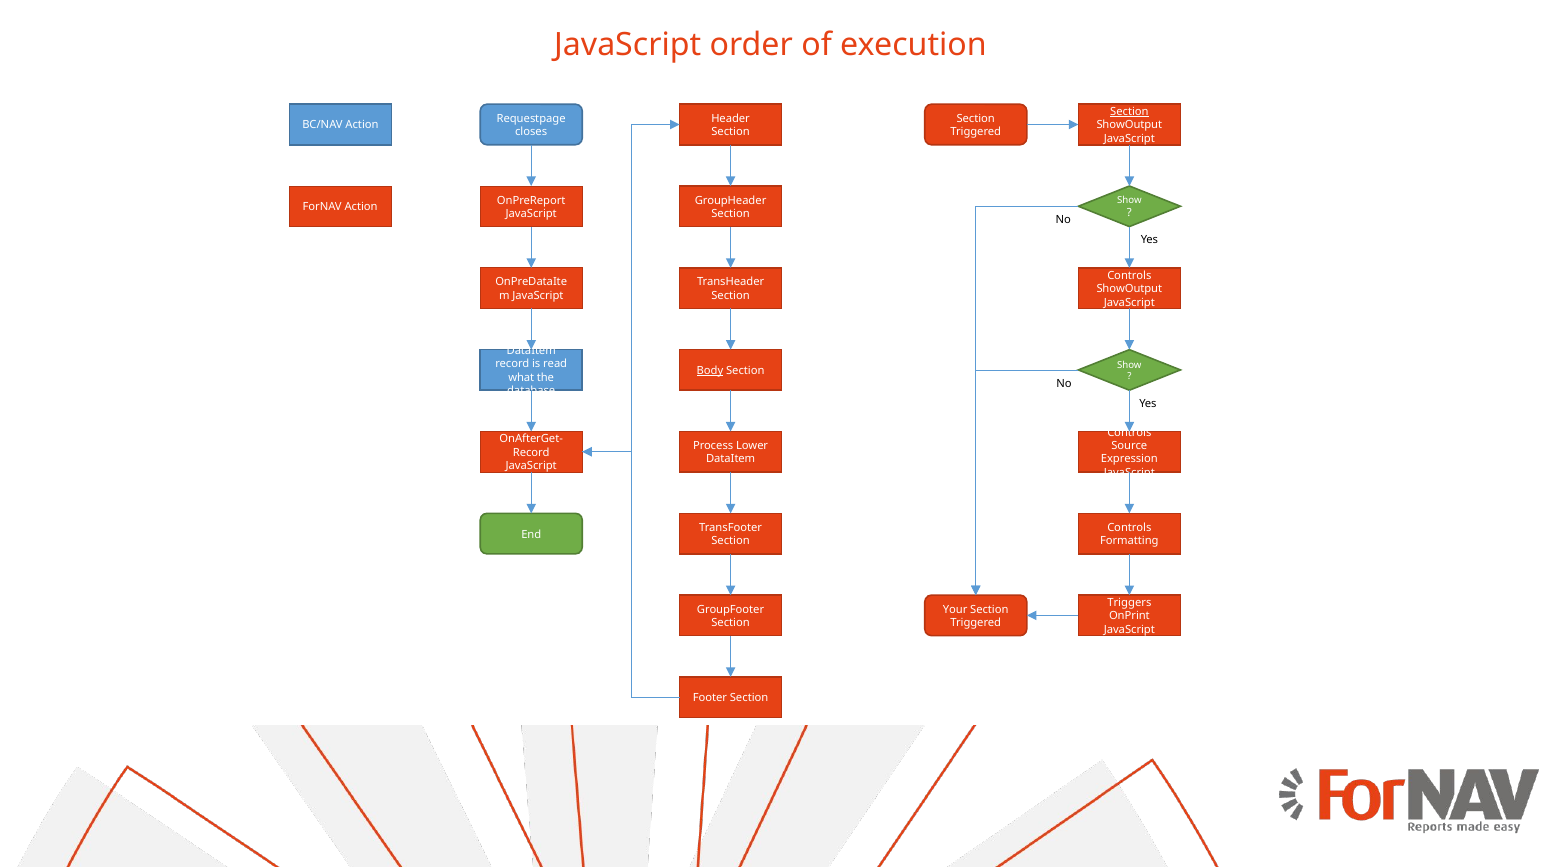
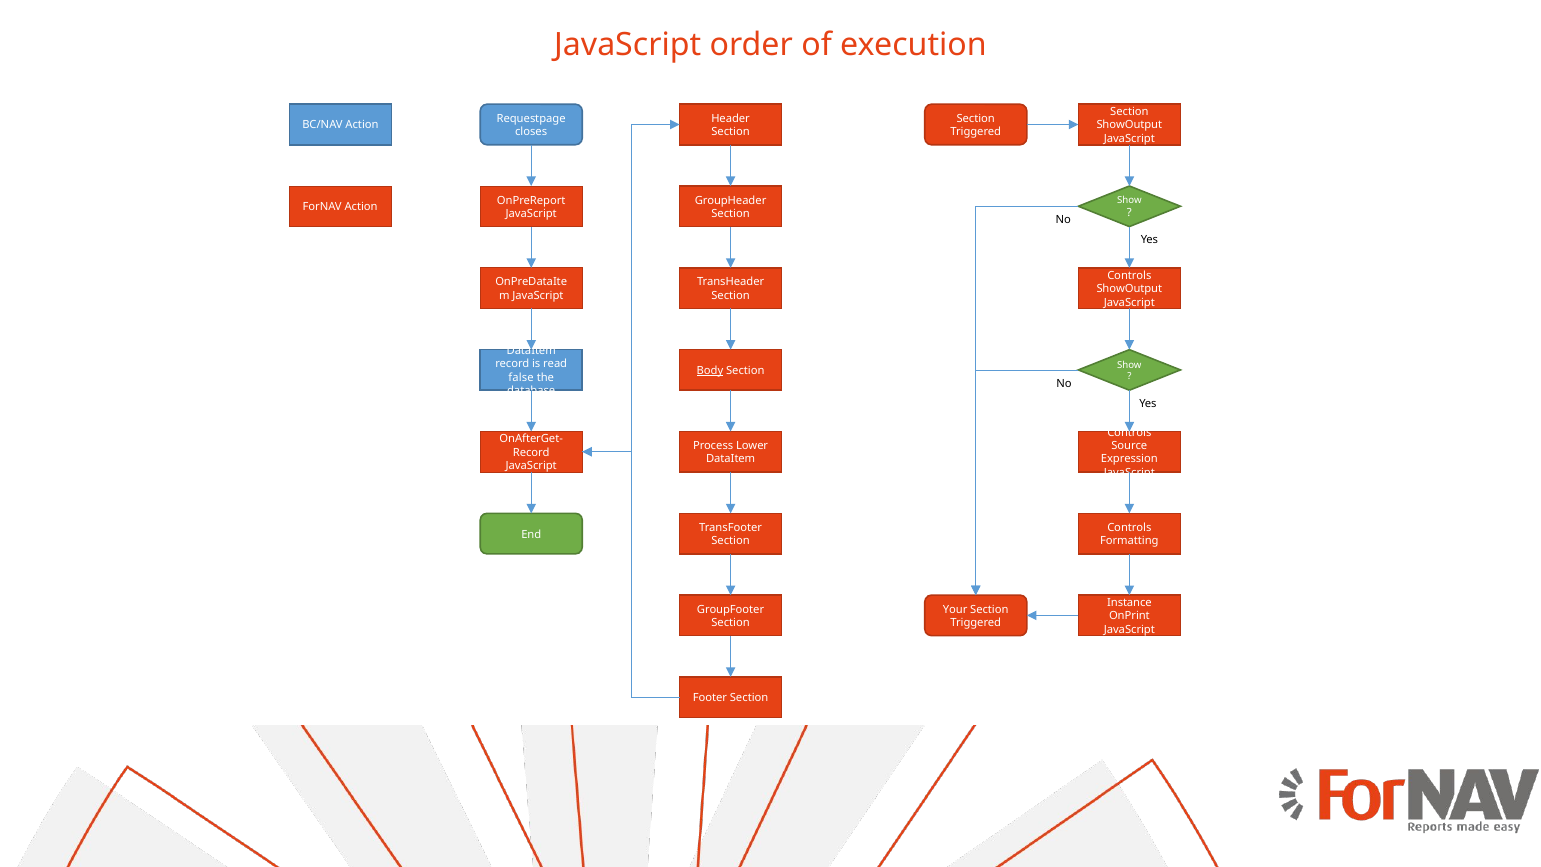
Section underline: present -> none (1129, 112)
what: what -> false (521, 377)
Triggers: Triggers -> Instance (1129, 603)
